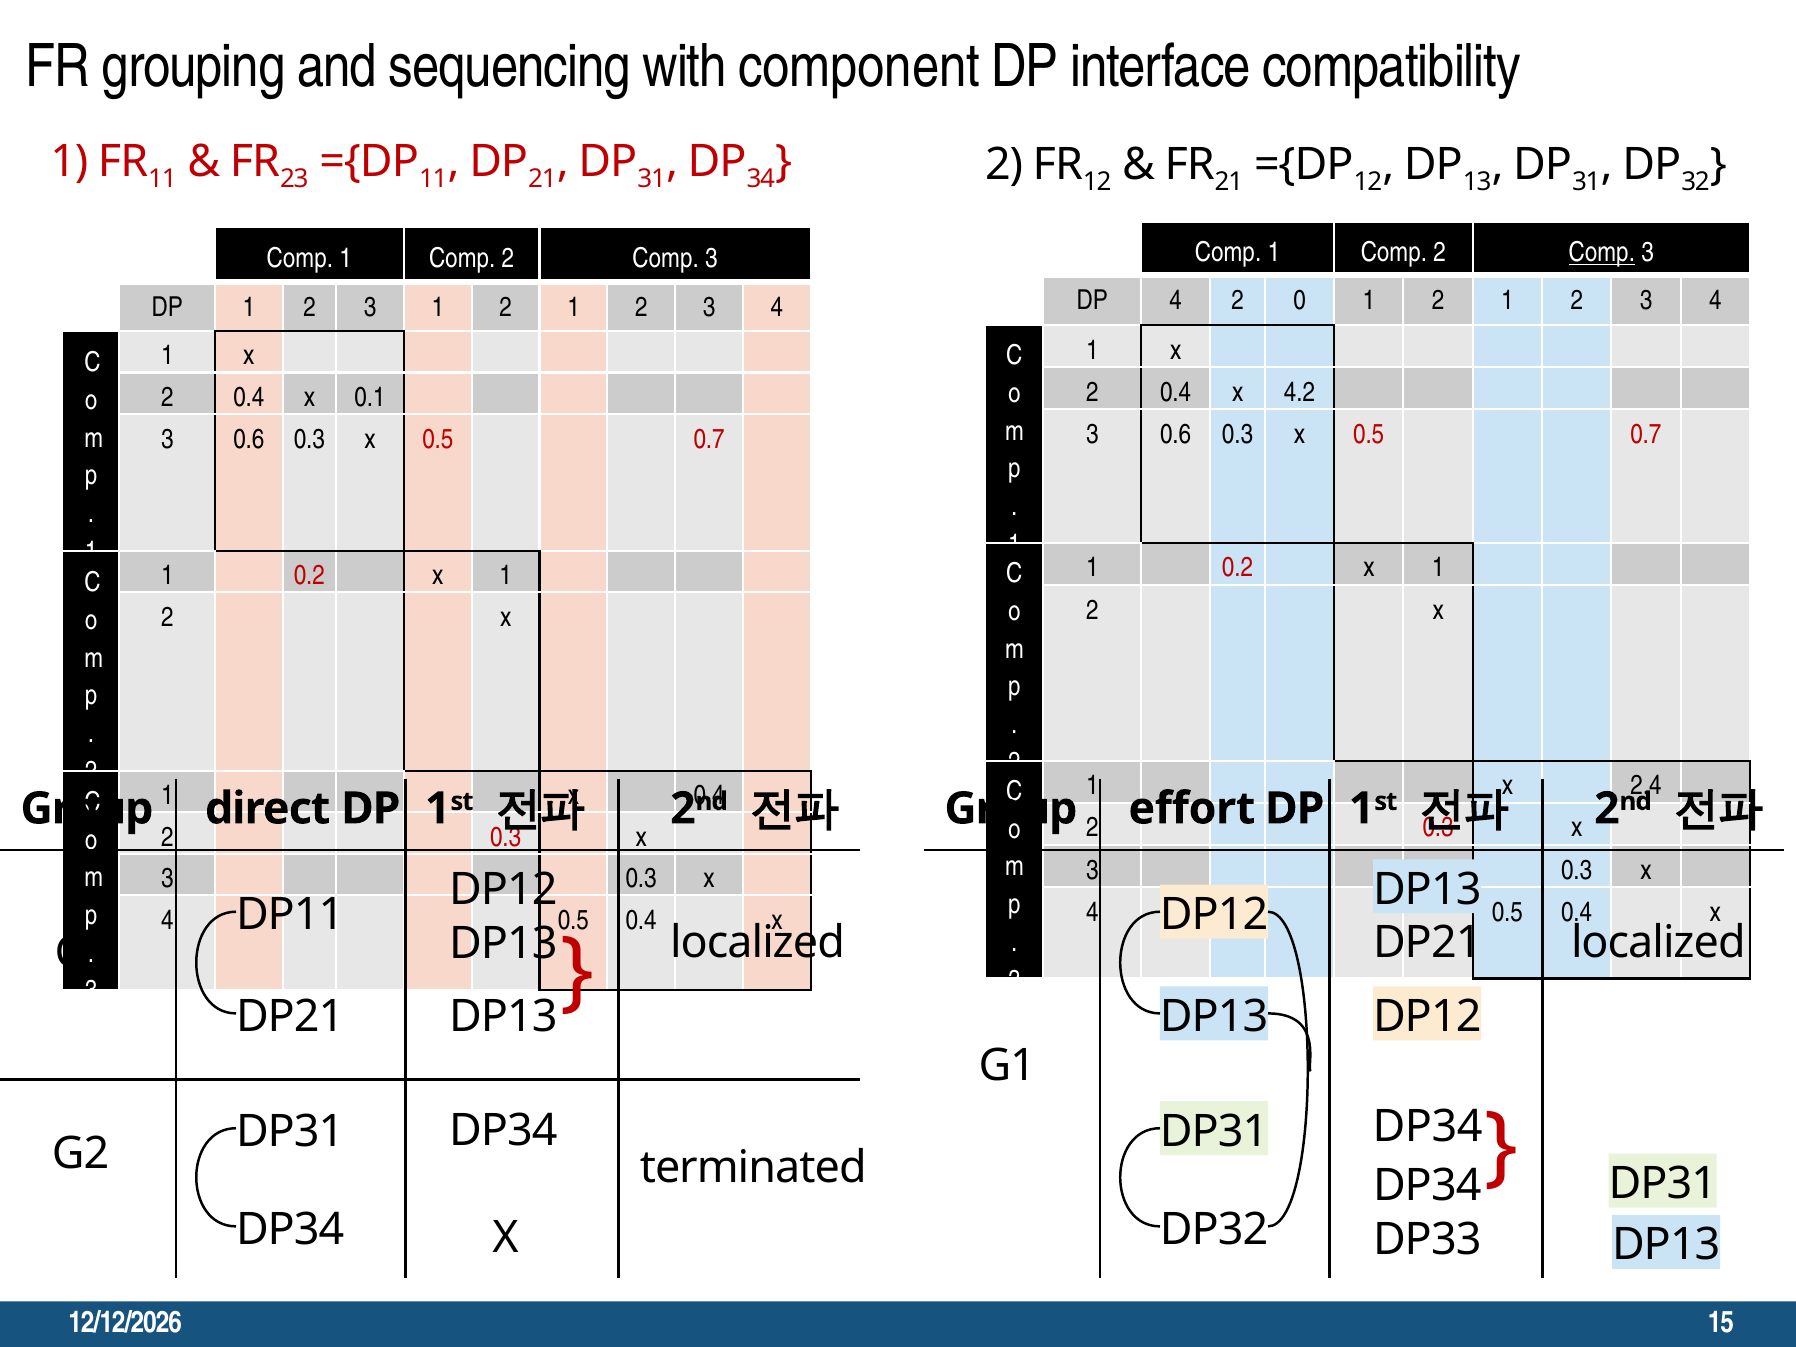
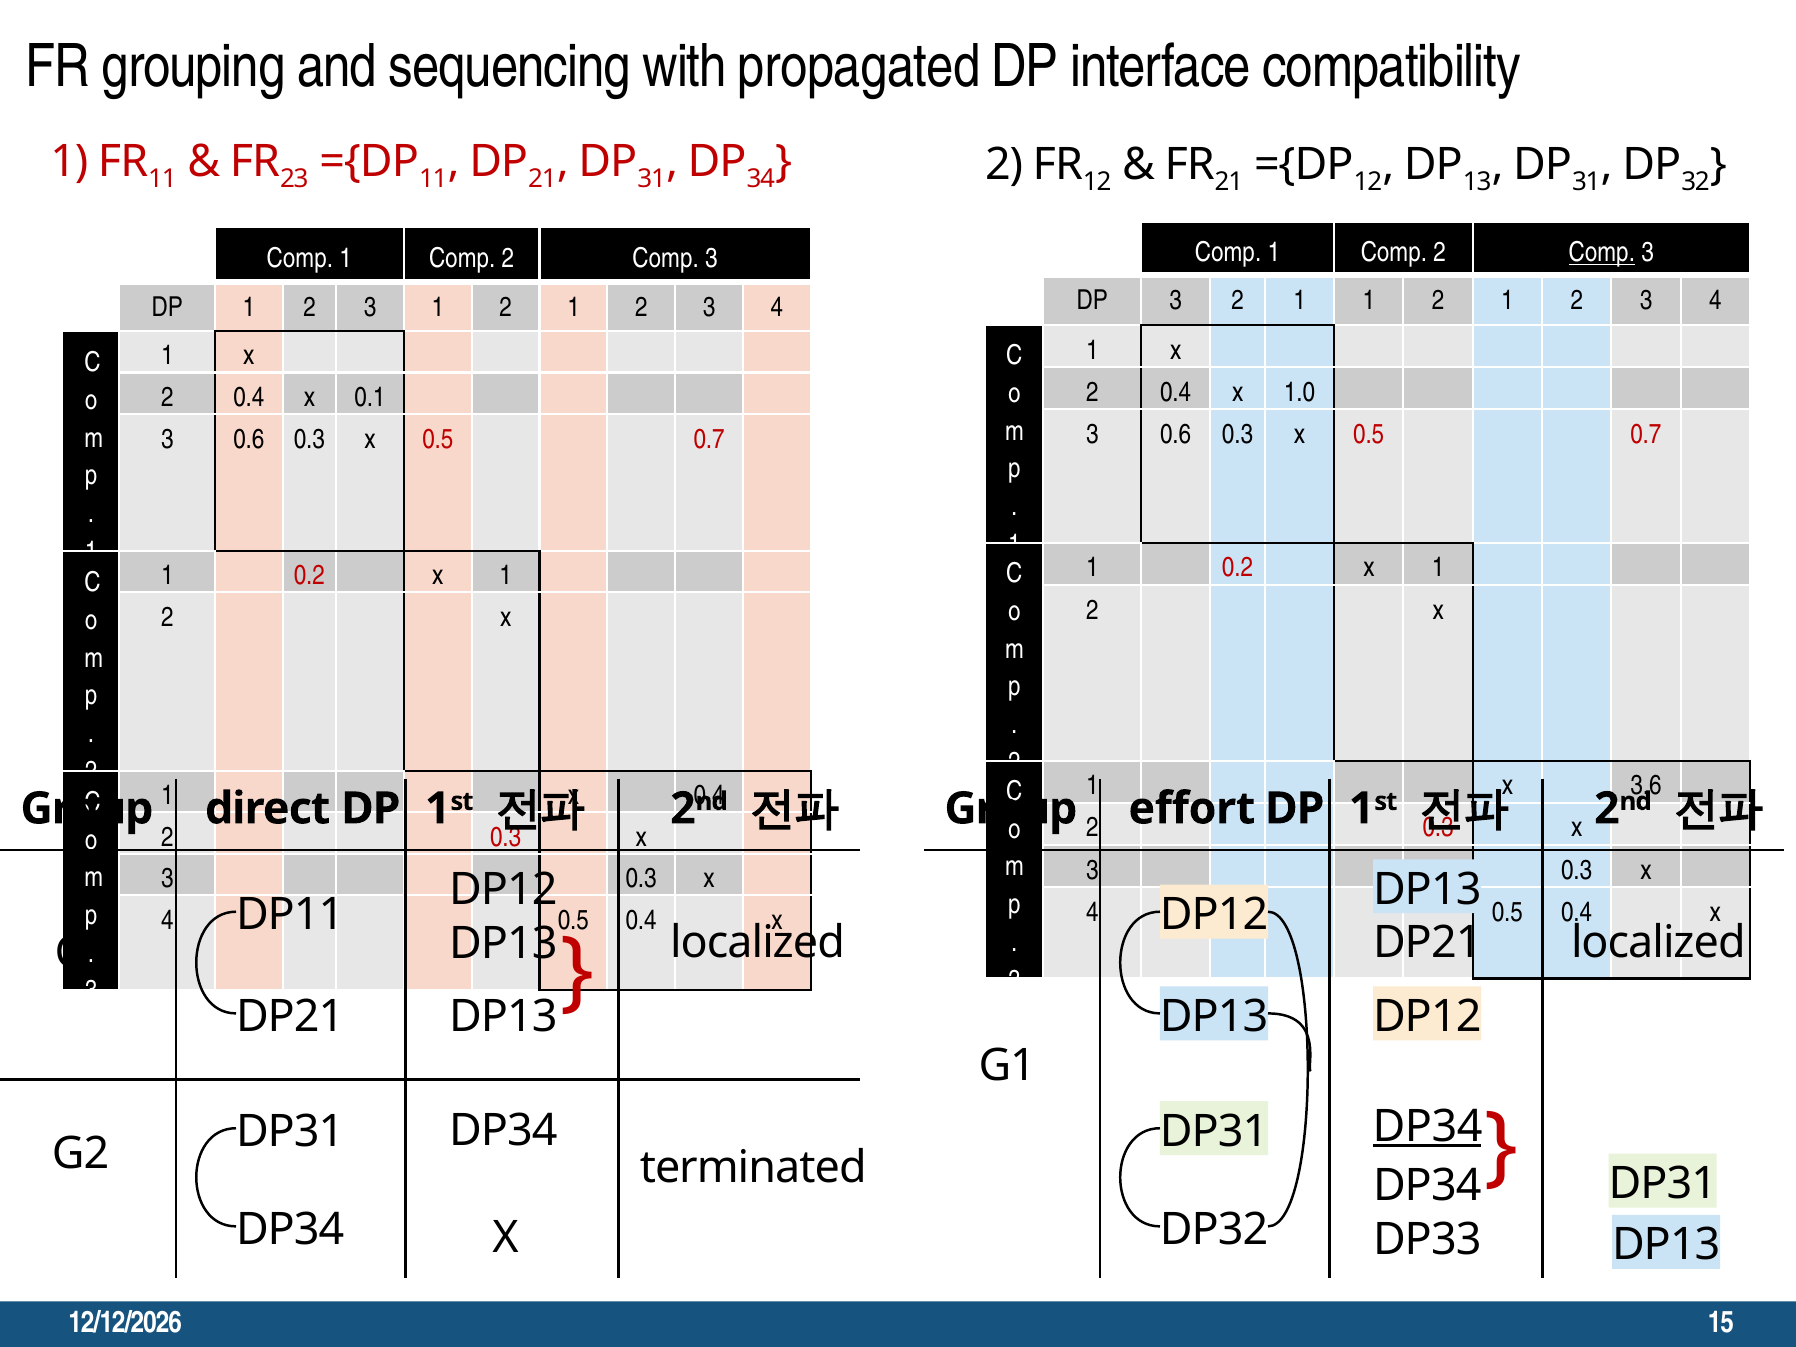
component: component -> propagated (859, 67)
DP 4: 4 -> 3 (1176, 300)
0: 0 -> 1 (1300, 300)
4.2: 4.2 -> 1.0 (1299, 392)
2.4: 2.4 -> 3.6 (1646, 786)
DP34 underline: none -> present (1427, 1126)
